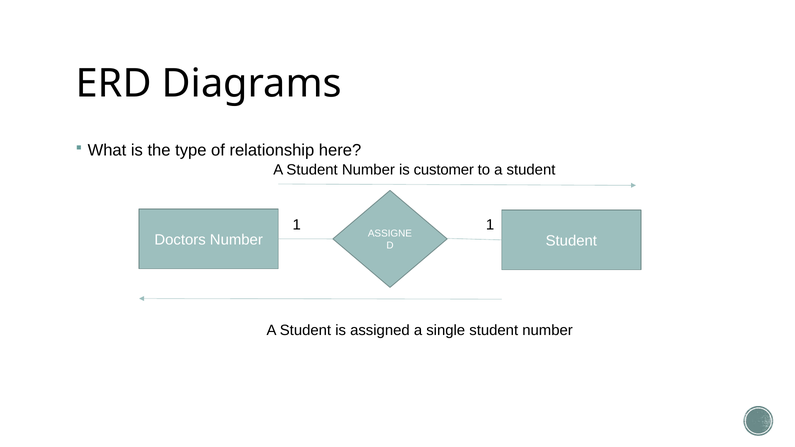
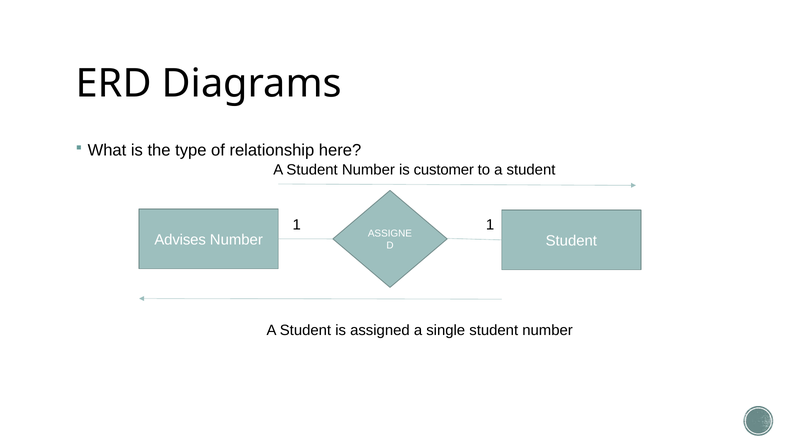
Doctors: Doctors -> Advises (180, 240)
